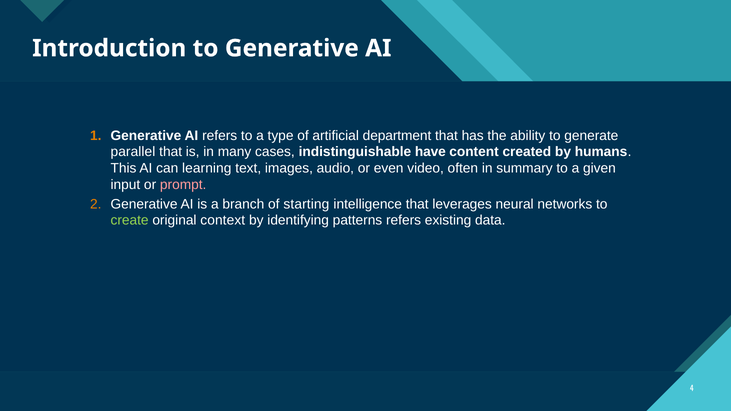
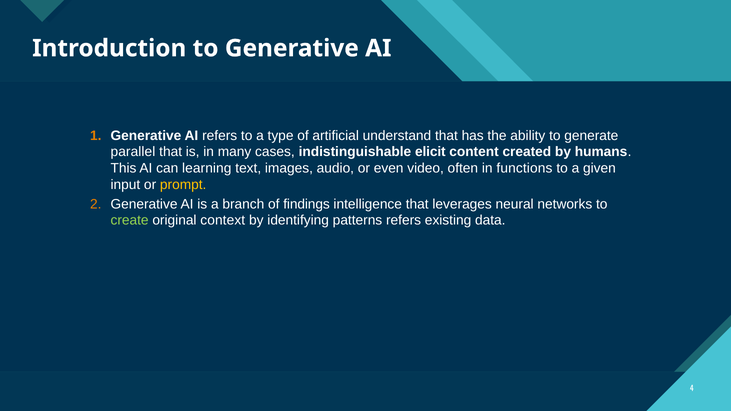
department: department -> understand (397, 136)
have: have -> elicit (430, 152)
summary: summary -> functions (524, 168)
prompt colour: pink -> yellow (183, 185)
starting: starting -> findings (307, 204)
